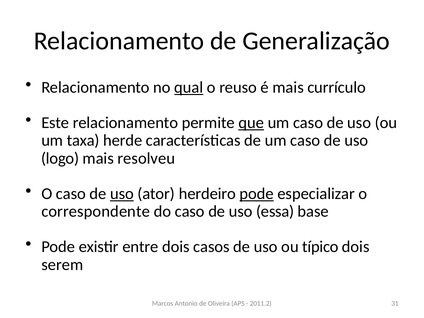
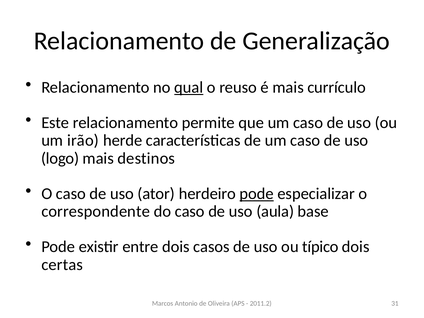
que underline: present -> none (251, 123)
taxa: taxa -> irão (83, 141)
resolveu: resolveu -> destinos (146, 158)
uso underline: present -> none (122, 194)
essa: essa -> aula (275, 211)
serem: serem -> certas (62, 265)
